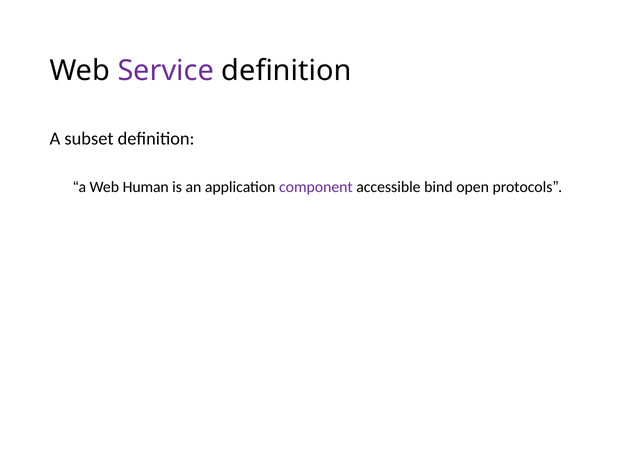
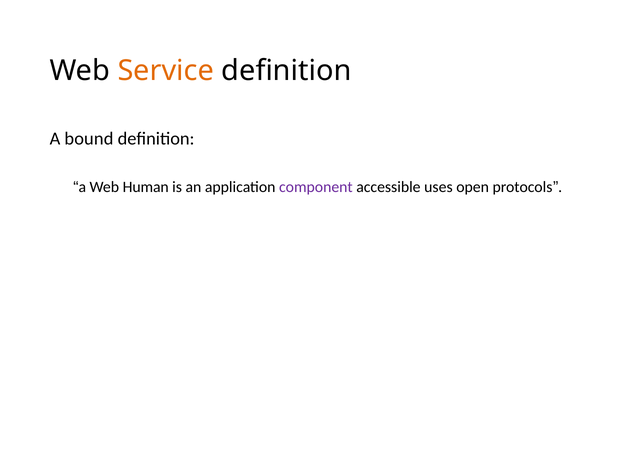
Service colour: purple -> orange (166, 71)
subset: subset -> bound (89, 139)
bind: bind -> uses (438, 187)
